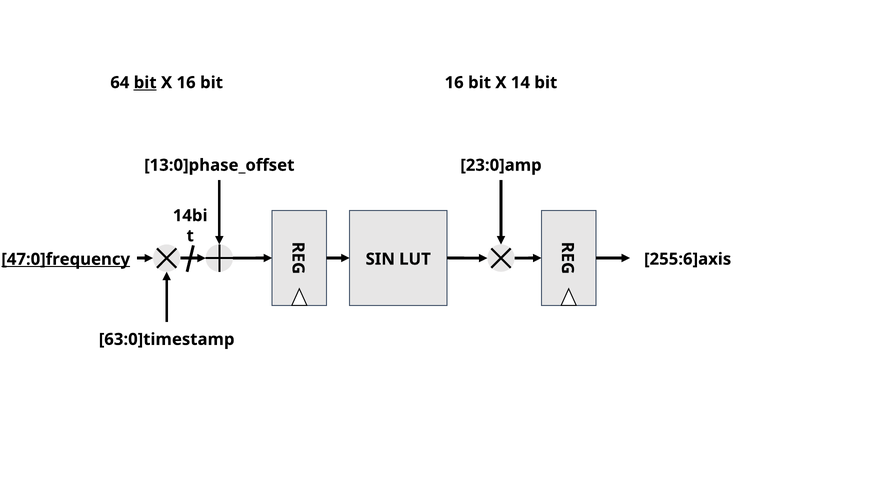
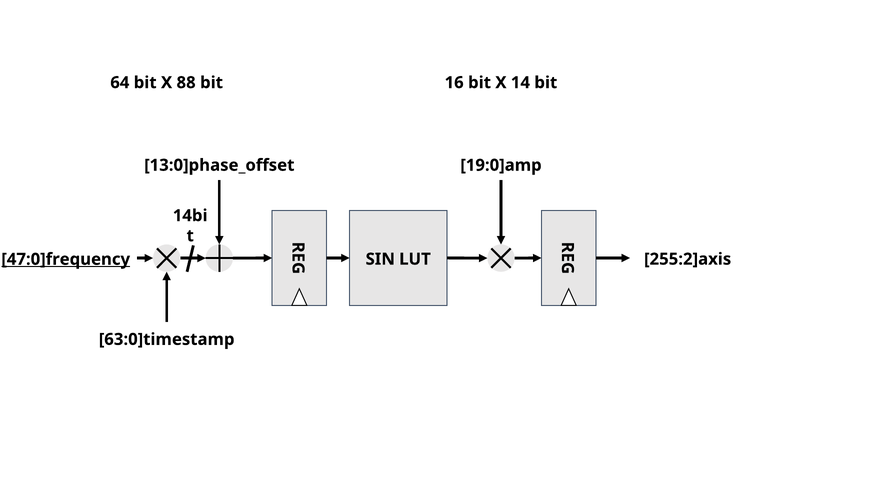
bit underline: present -> none (145, 83)
X 16: 16 -> 88 (186, 83)
23:0]amp: 23:0]amp -> 19:0]amp (501, 165)
255:6]axis: 255:6]axis -> 255:2]axis (688, 259)
